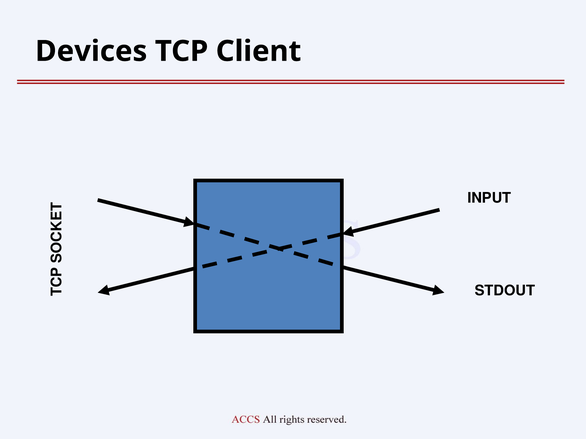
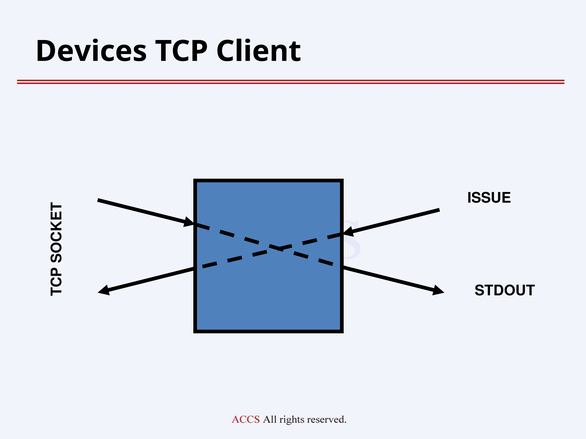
INPUT: INPUT -> ISSUE (489, 198)
